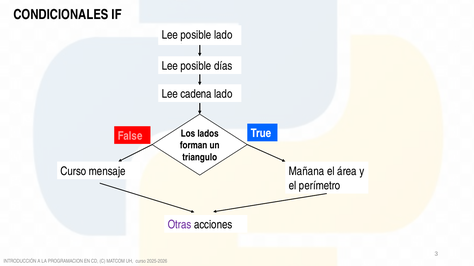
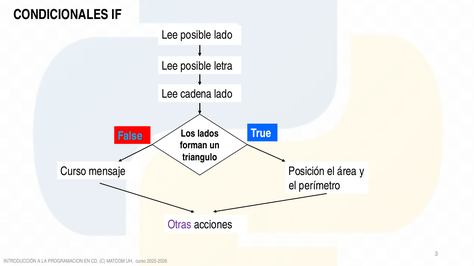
días: días -> letra (223, 66)
False colour: pink -> light blue (130, 136)
Mañana: Mañana -> Posición (307, 172)
